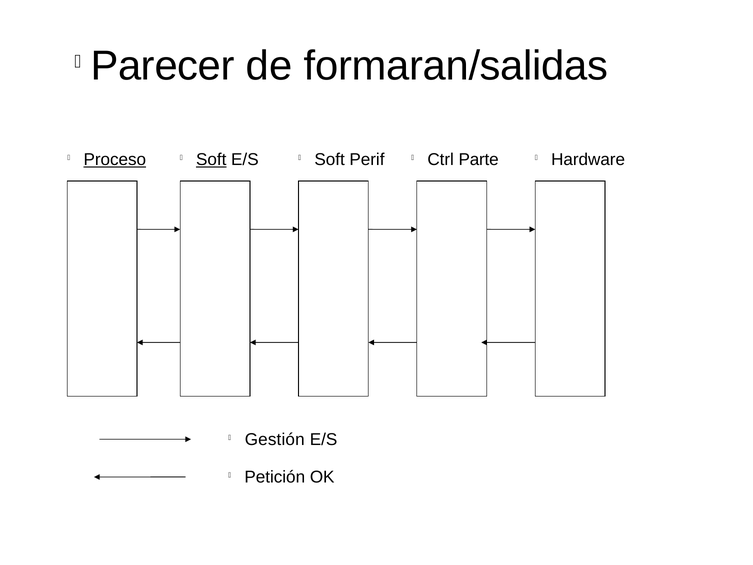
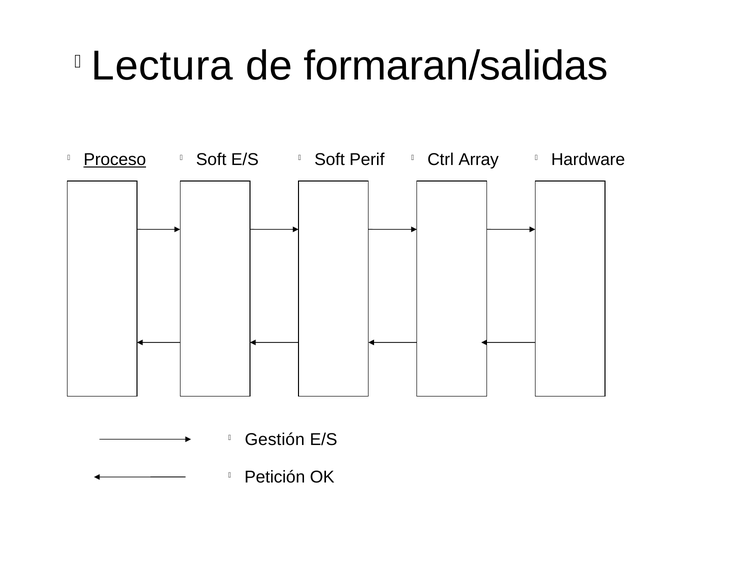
Parecer: Parecer -> Lectura (162, 66)
Soft underline: present -> none (211, 160)
Parte: Parte -> Array (479, 160)
